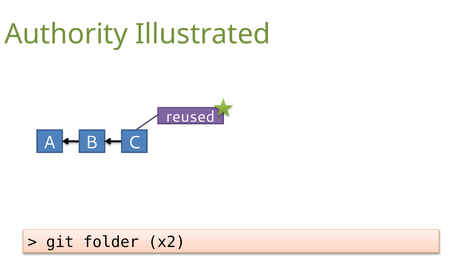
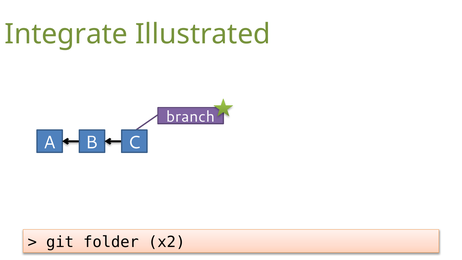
Authority: Authority -> Integrate (66, 34)
reused: reused -> branch (190, 117)
